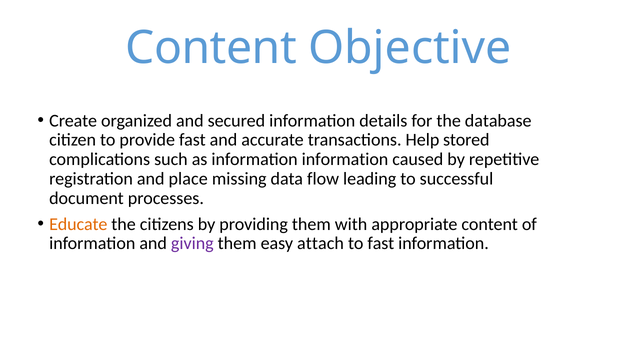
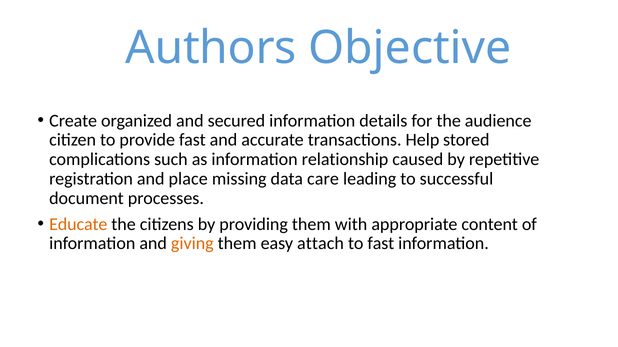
Content: Content -> Authors (211, 48)
database: database -> audience (498, 121)
information information: information -> relationship (345, 160)
flow: flow -> care (323, 179)
giving colour: purple -> orange (192, 244)
